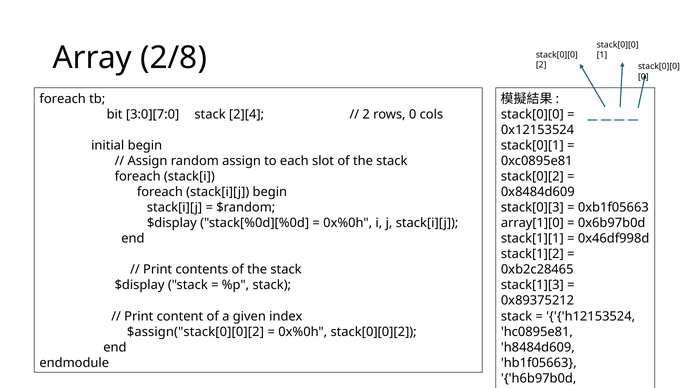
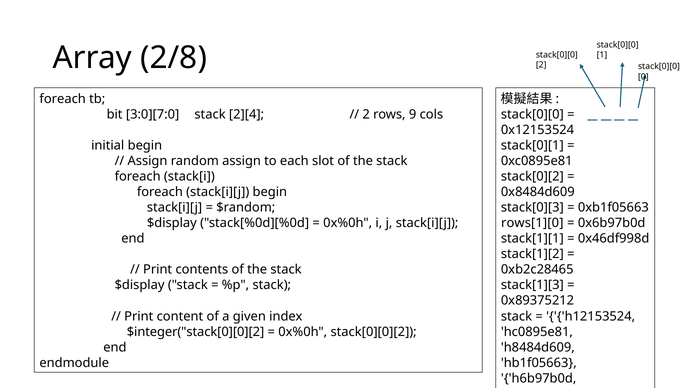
rows 0: 0 -> 9 (413, 114)
array[1][0: array[1][0 -> rows[1][0 (532, 223)
$assign("stack[0][0][2: $assign("stack[0][0][2 -> $integer("stack[0][0][2 (196, 331)
